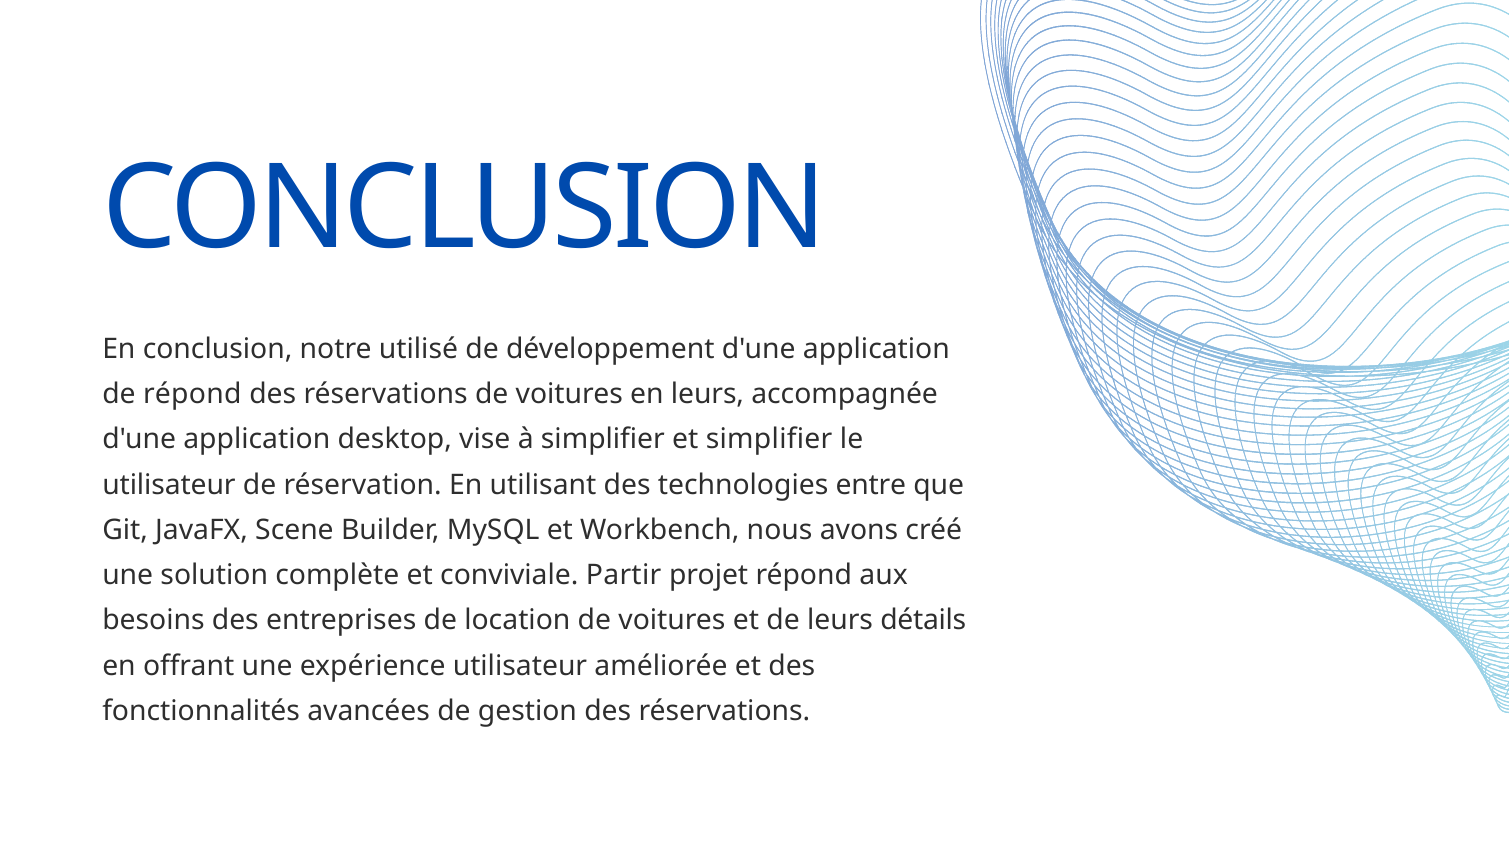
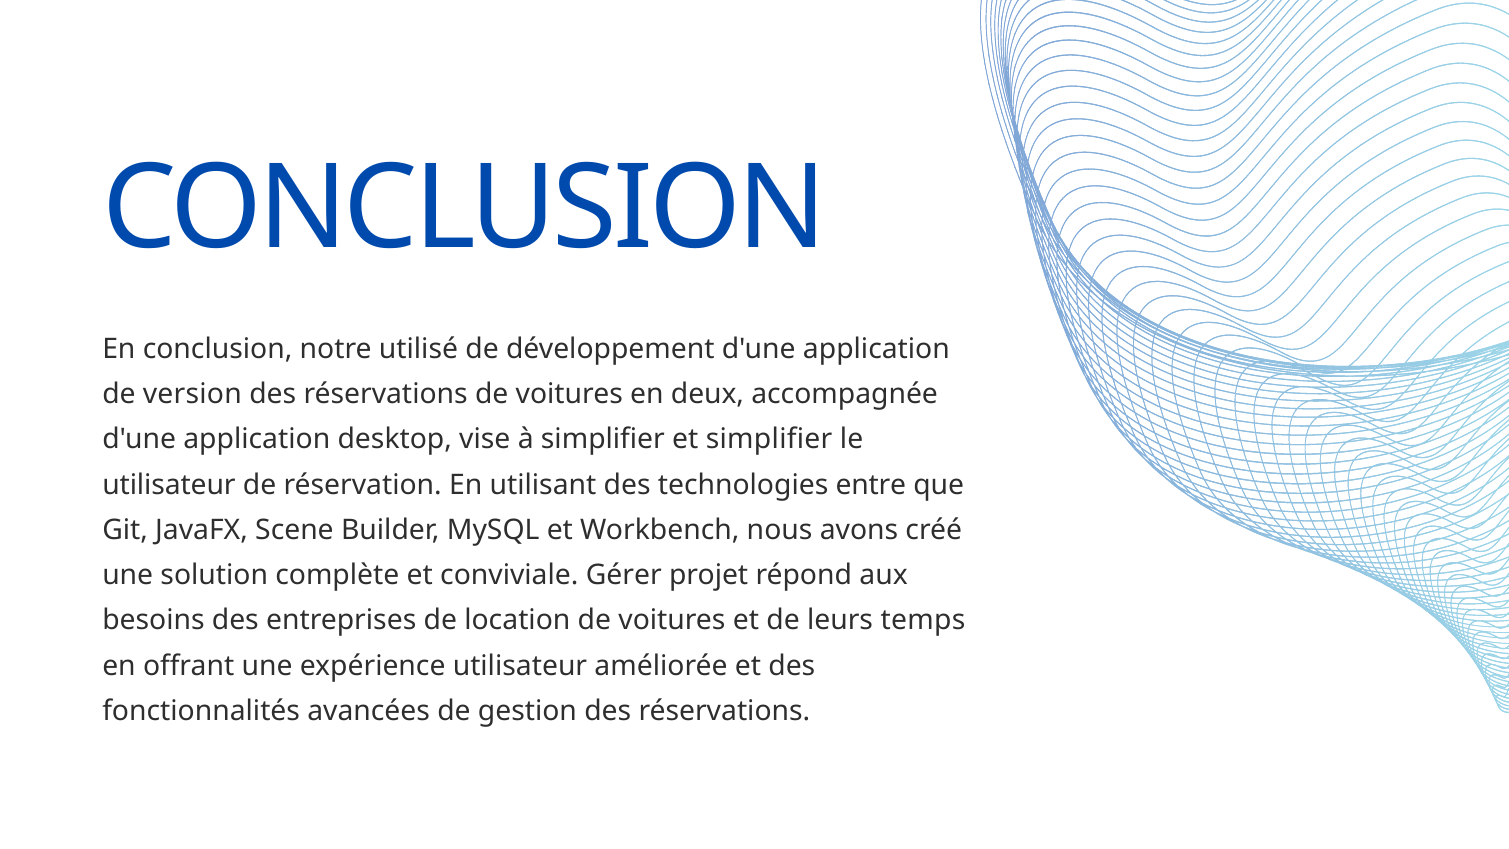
de répond: répond -> version (192, 394)
en leurs: leurs -> deux (708, 394)
Partir: Partir -> Gérer (624, 575)
détails: détails -> temps (923, 620)
